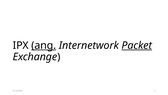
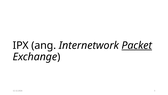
ang underline: present -> none (44, 45)
